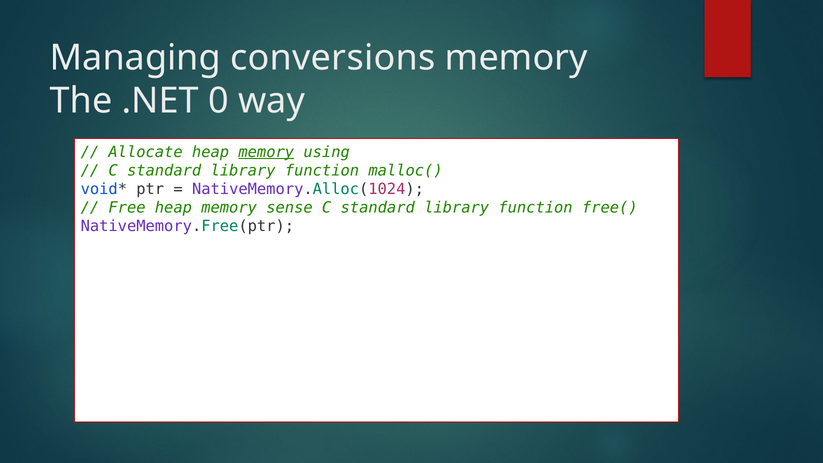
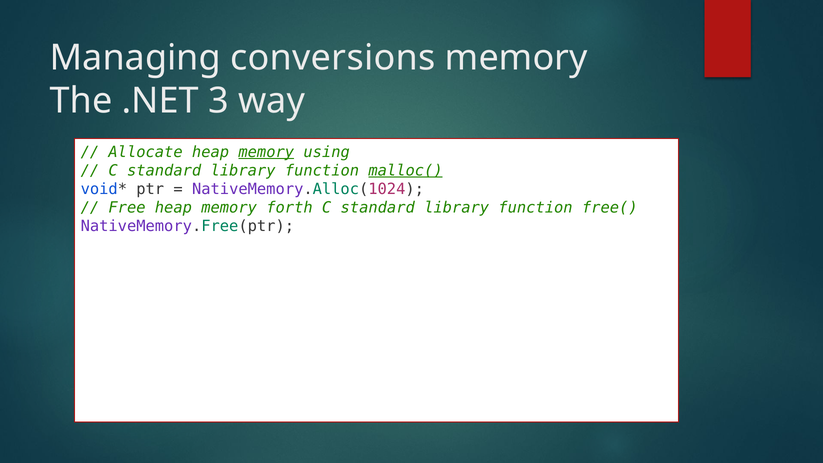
0: 0 -> 3 (218, 101)
malloc( underline: none -> present (406, 171)
sense: sense -> forth (290, 208)
